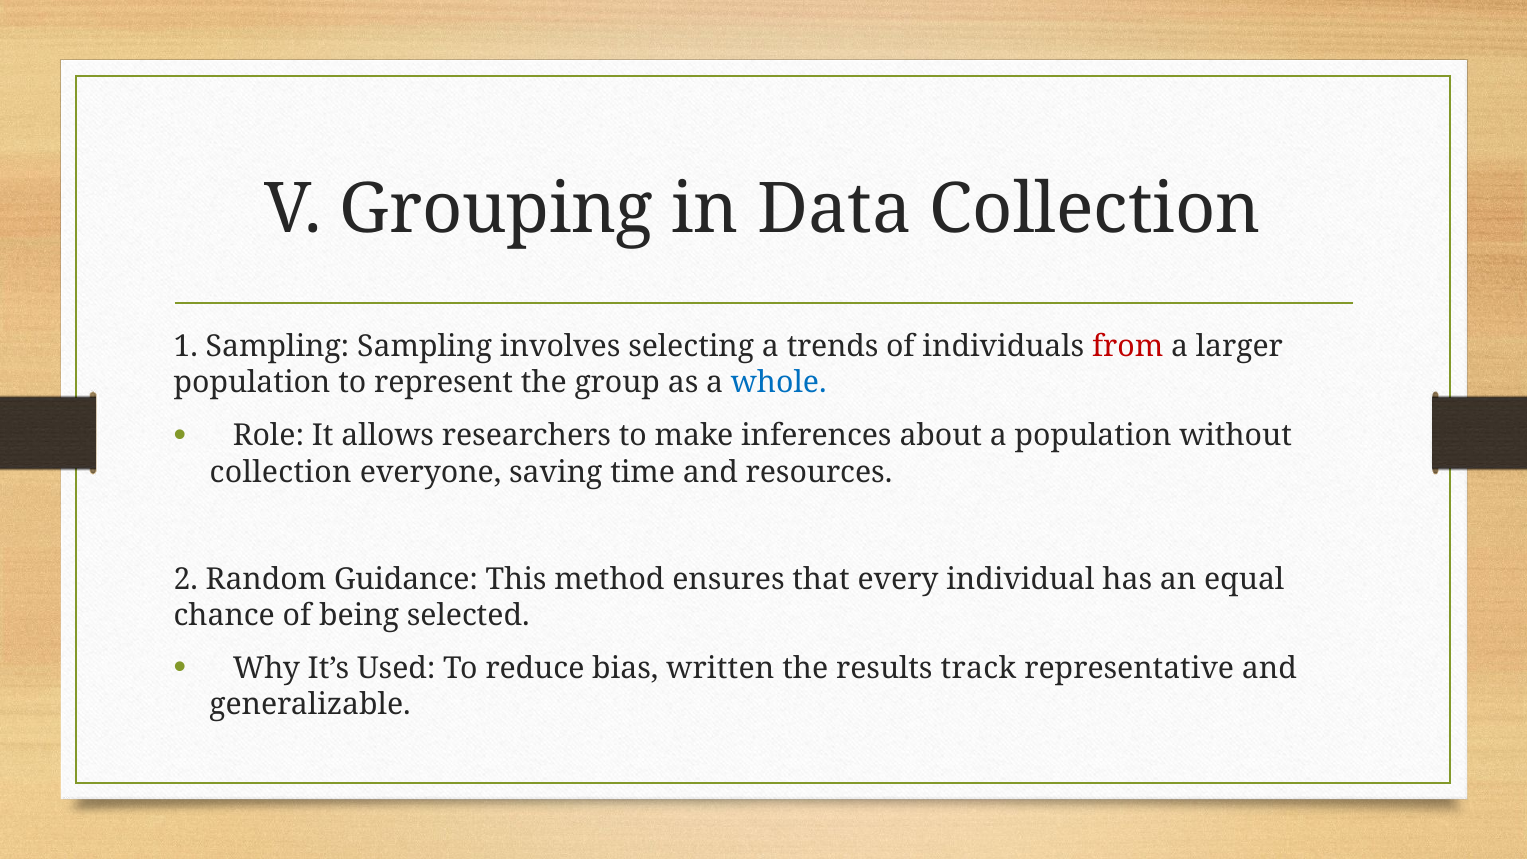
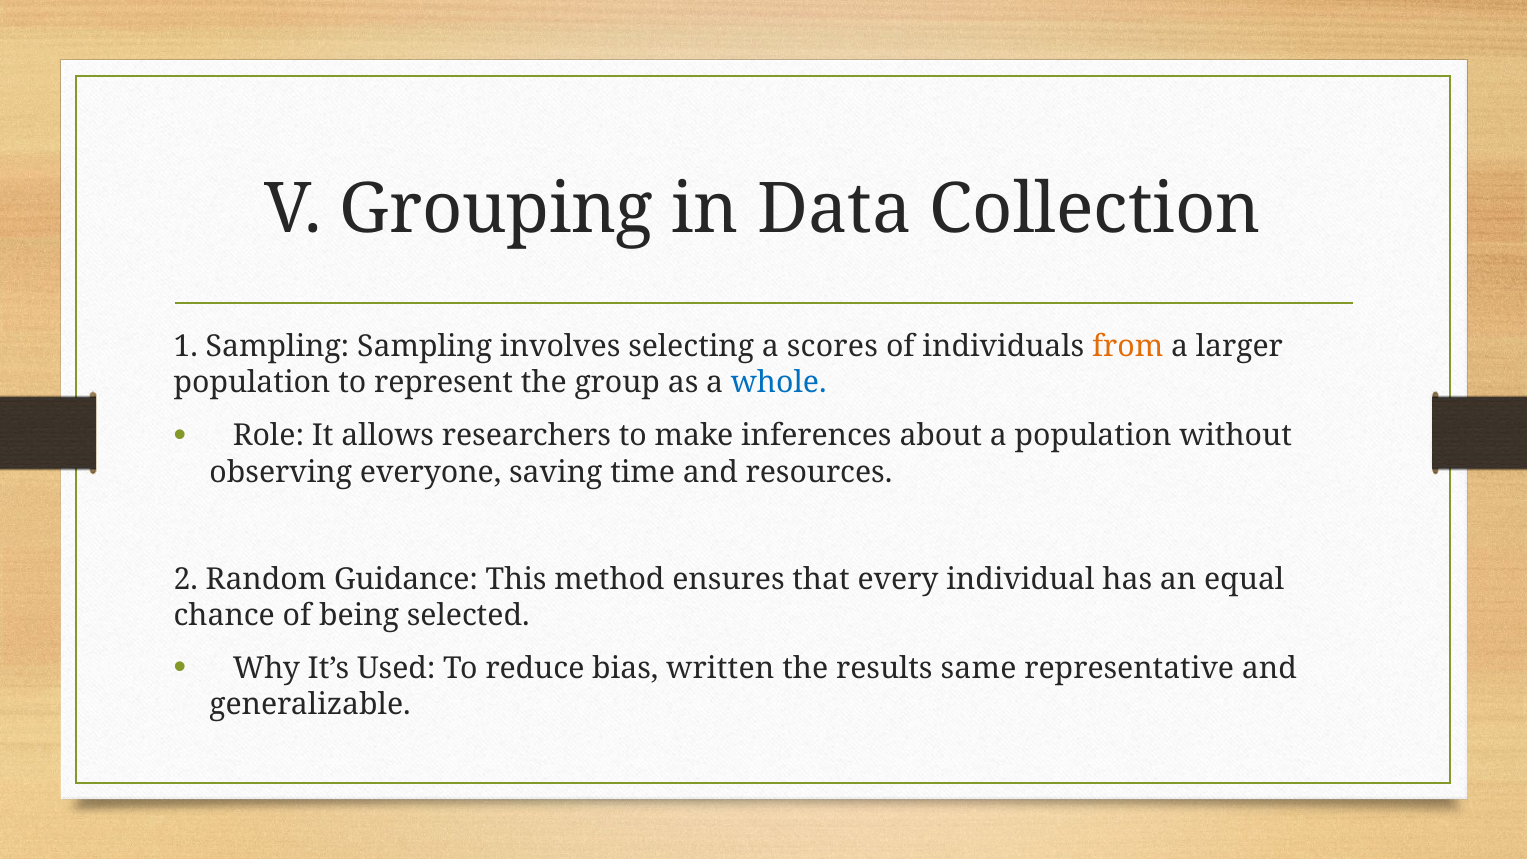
trends: trends -> scores (832, 346)
from colour: red -> orange (1128, 346)
collection: collection -> observing (281, 472)
track: track -> same (979, 669)
